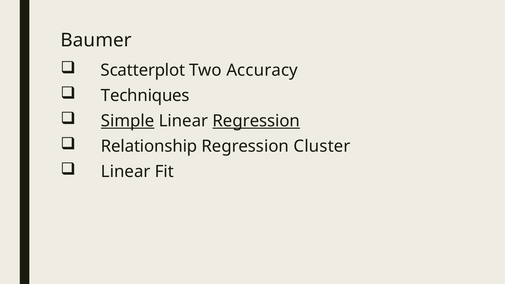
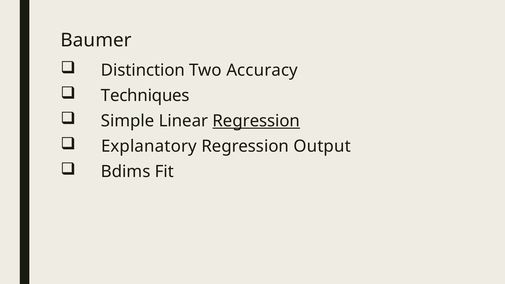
Scatterplot: Scatterplot -> Distinction (143, 70)
Simple underline: present -> none (128, 121)
Relationship: Relationship -> Explanatory (149, 146)
Cluster: Cluster -> Output (322, 146)
Linear: Linear -> Bdims (126, 172)
